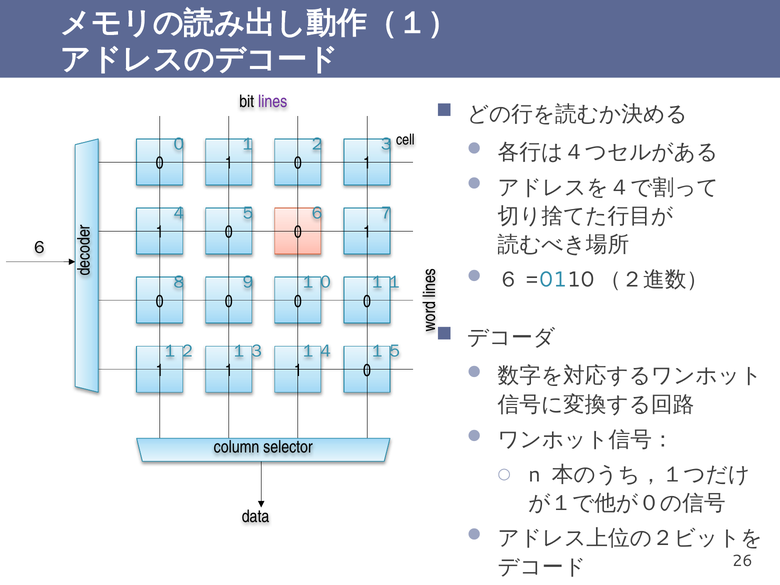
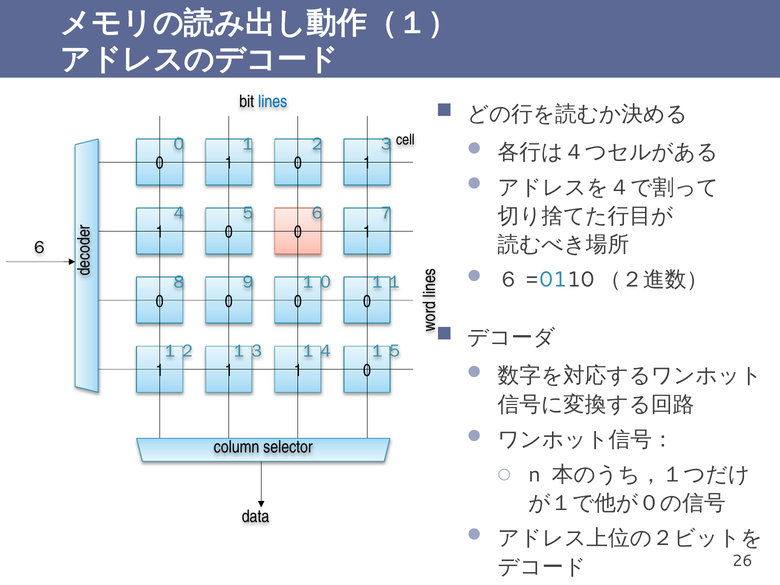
lines colour: purple -> blue (273, 102)
